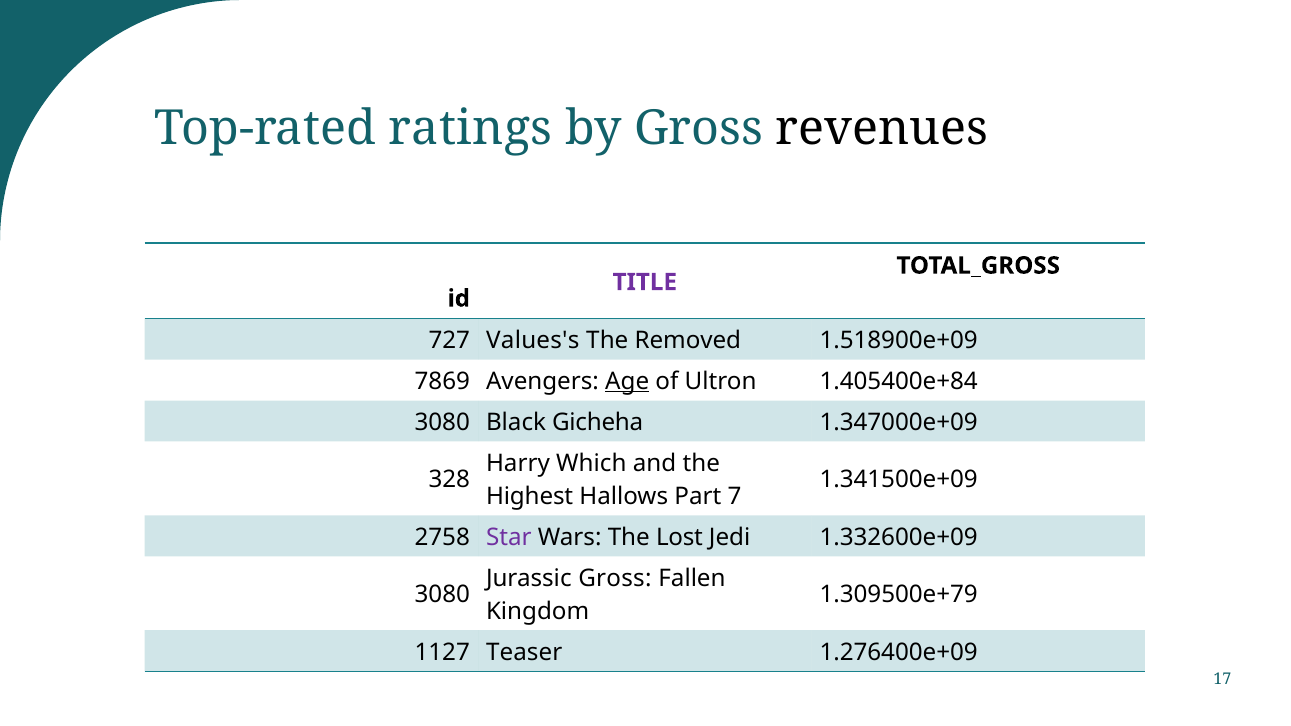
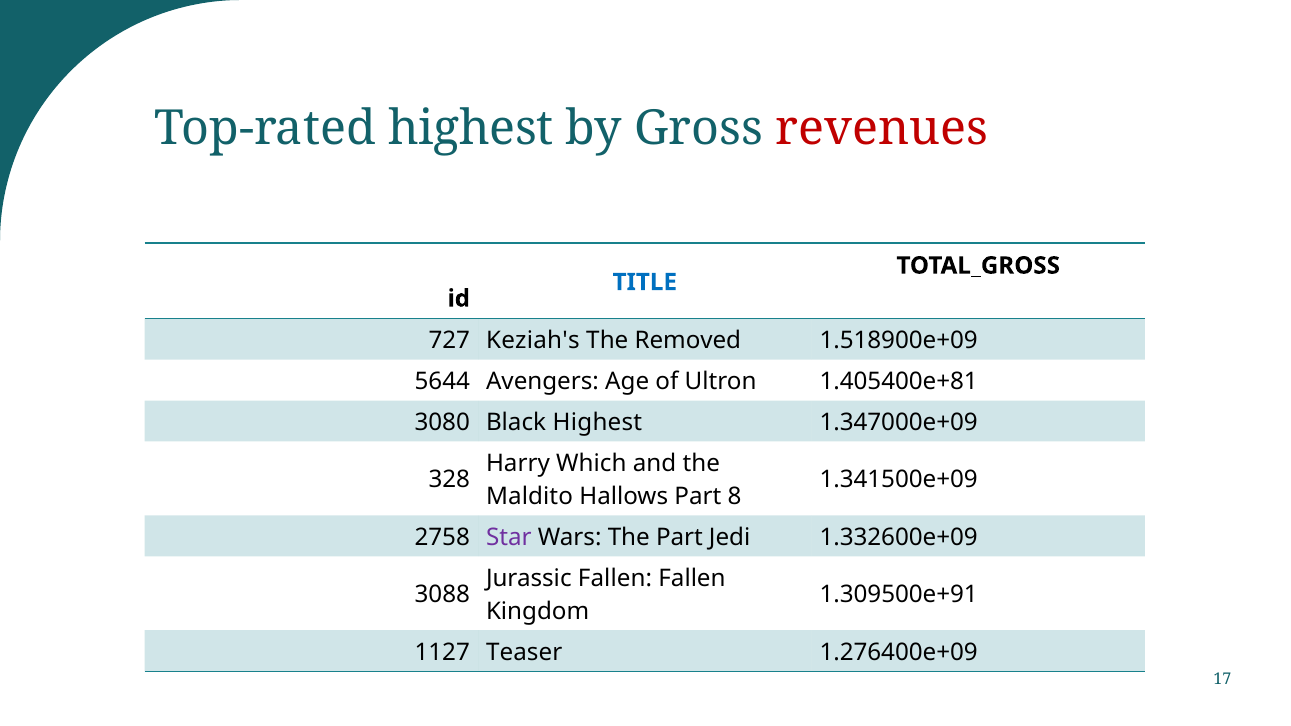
Top-rated ratings: ratings -> highest (471, 129)
revenues colour: black -> red (882, 129)
TITLE colour: purple -> blue (645, 282)
Values's: Values's -> Keziah's (533, 340)
7869: 7869 -> 5644 (442, 381)
Age underline: present -> none (627, 381)
1.405400e+84: 1.405400e+84 -> 1.405400e+81 (899, 381)
Black Gicheha: Gicheha -> Highest (597, 422)
Highest: Highest -> Maldito (530, 496)
7: 7 -> 8 (734, 496)
The Lost: Lost -> Part (679, 537)
Jurassic Gross: Gross -> Fallen (615, 578)
3080: 3080 -> 3088 (442, 595)
1.309500e+79: 1.309500e+79 -> 1.309500e+91 (899, 595)
